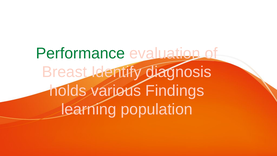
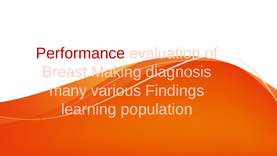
Performance colour: green -> red (80, 53)
Identify: Identify -> Making (116, 72)
holds: holds -> many (68, 91)
